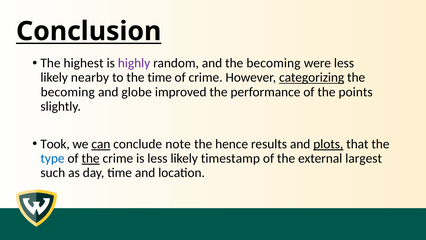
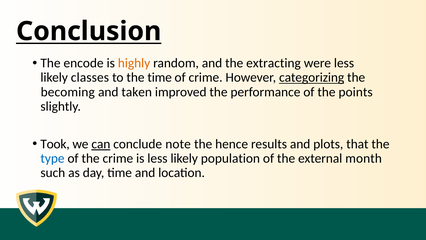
highest: highest -> encode (84, 63)
highly colour: purple -> orange (134, 63)
and the becoming: becoming -> extracting (274, 63)
nearby: nearby -> classes (90, 77)
globe: globe -> taken (137, 92)
plots underline: present -> none (328, 144)
the underline: present -> none (91, 158)
timestamp: timestamp -> population (230, 158)
largest: largest -> month (364, 158)
